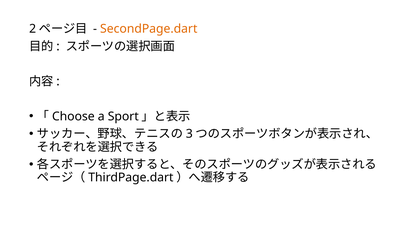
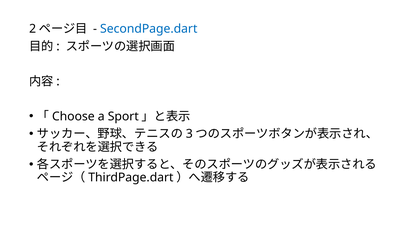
SecondPage.dart colour: orange -> blue (149, 29)
